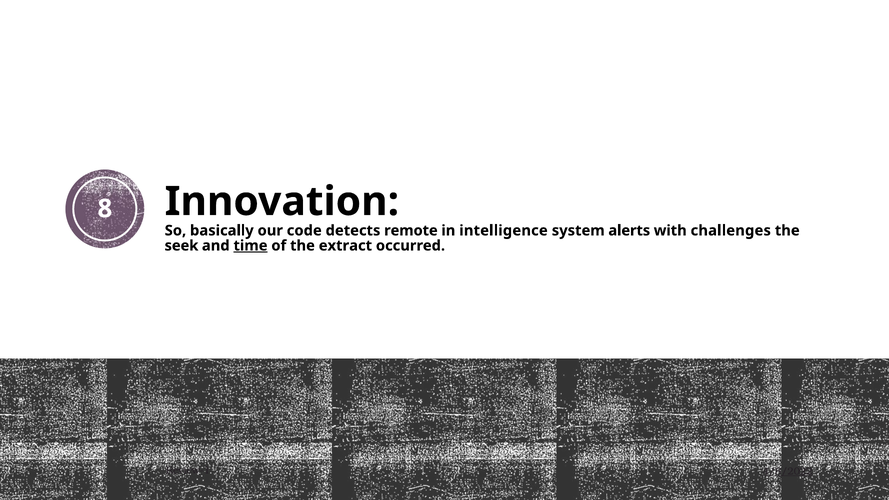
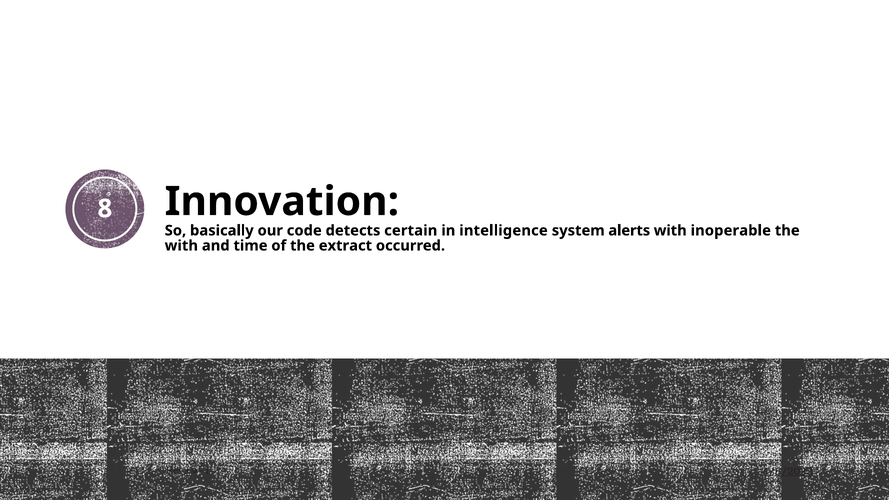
remote: remote -> certain (411, 231)
challenges: challenges -> inoperable (731, 231)
seek: seek -> with (181, 246)
time underline: present -> none (251, 246)
